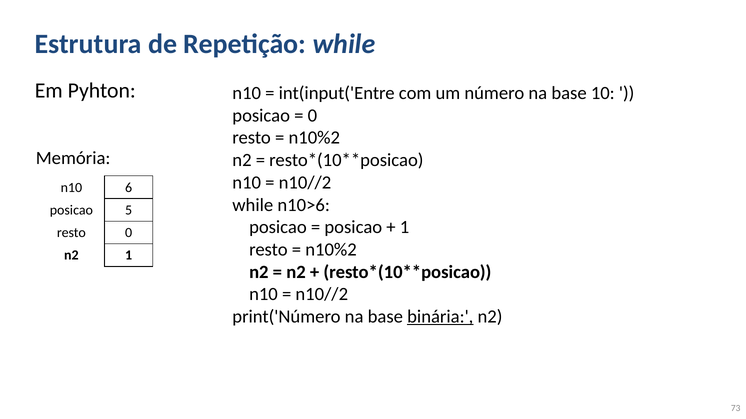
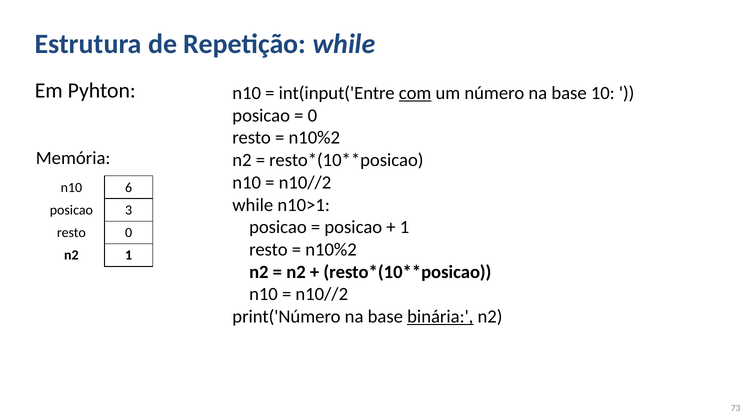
com underline: none -> present (415, 93)
n10>6: n10>6 -> n10>1 (304, 205)
5: 5 -> 3 (129, 210)
